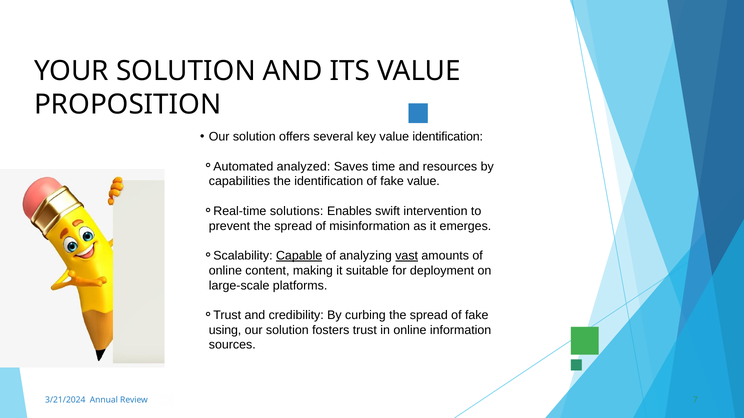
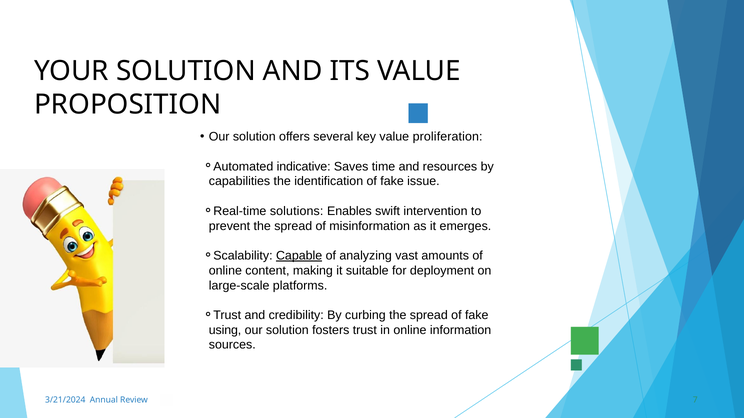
value identification: identification -> proliferation (448, 137)
analyzed: analyzed -> indicative (304, 167)
fake value: value -> issue (423, 182)
vast underline: present -> none (407, 256)
